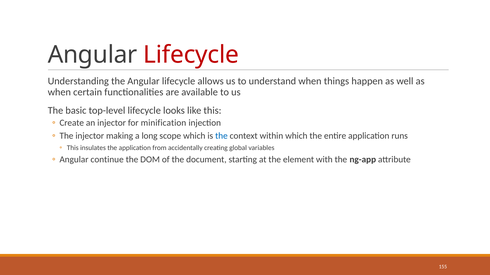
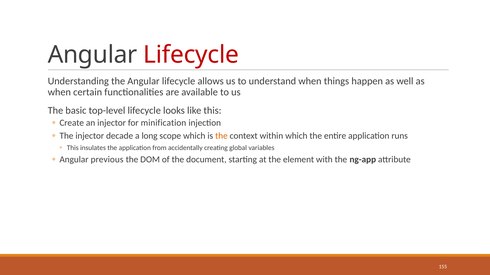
making: making -> decade (120, 136)
the colour: blue -> orange (221, 136)
continue: continue -> previous (107, 160)
